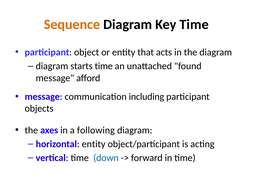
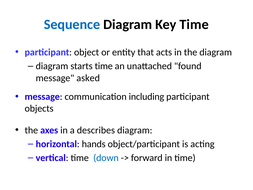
Sequence colour: orange -> blue (72, 24)
afford: afford -> asked (88, 78)
following: following -> describes (96, 130)
horizontal entity: entity -> hands (94, 144)
